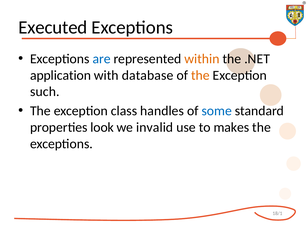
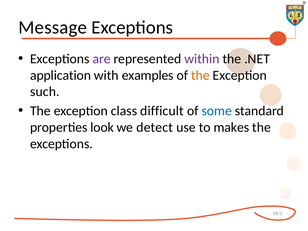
Executed: Executed -> Message (53, 28)
are colour: blue -> purple (102, 59)
within colour: orange -> purple (202, 59)
database: database -> examples (148, 75)
handles: handles -> difficult (162, 111)
invalid: invalid -> detect (155, 127)
